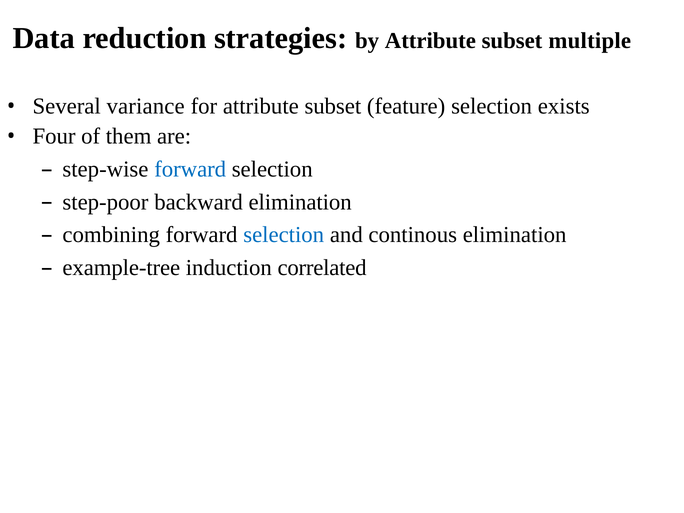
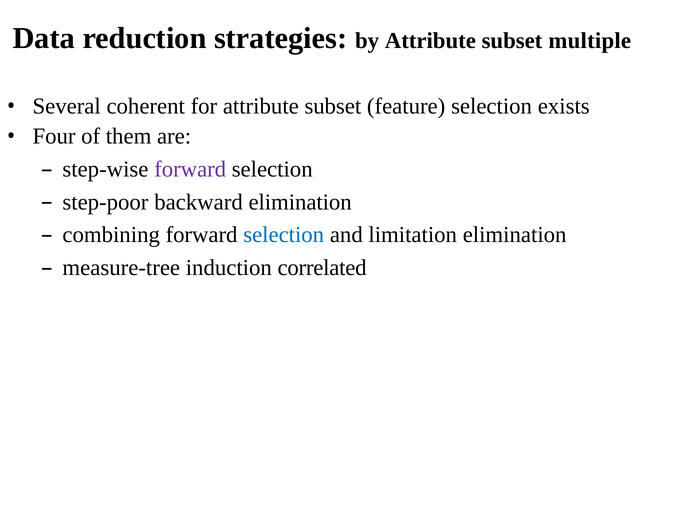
variance: variance -> coherent (146, 106)
forward colour: blue -> purple (190, 169)
continous: continous -> limitation (413, 235)
example-tree: example-tree -> measure-tree (121, 268)
